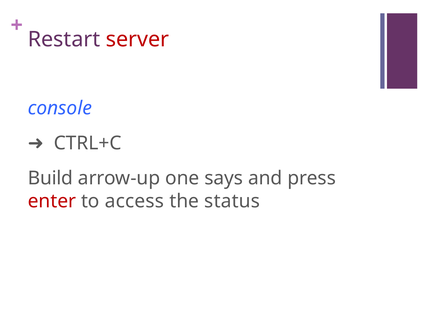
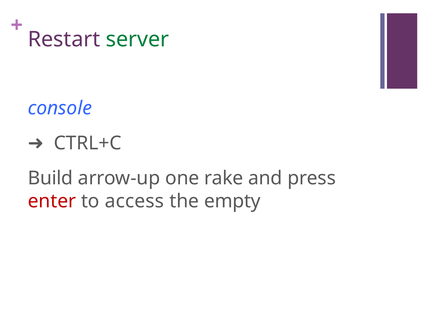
server colour: red -> green (137, 39)
says: says -> rake (224, 178)
status: status -> empty (232, 201)
